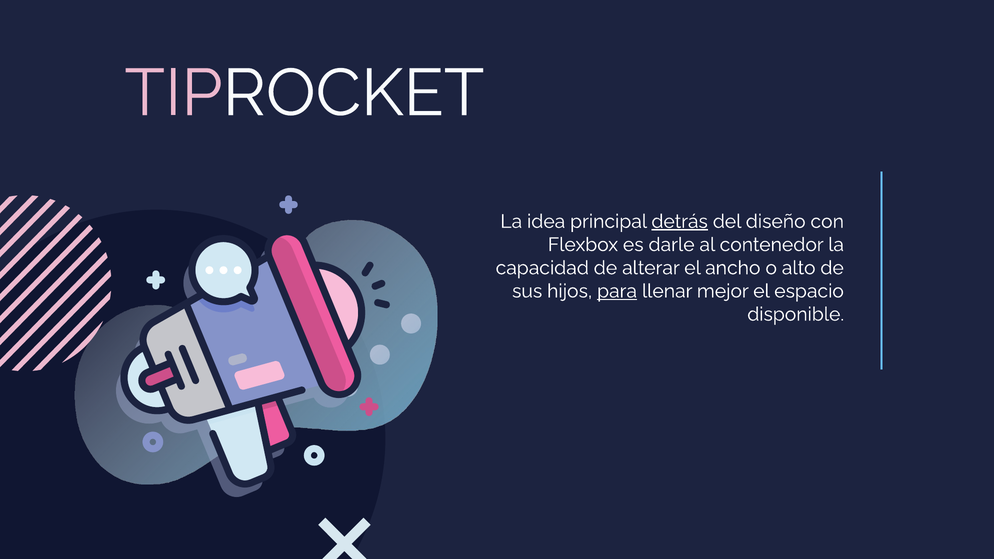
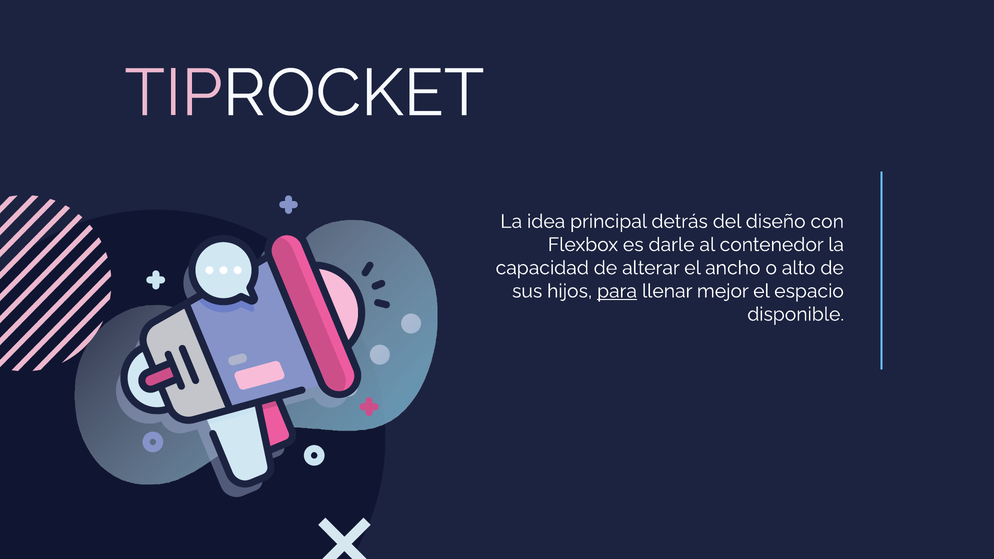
detrás underline: present -> none (680, 222)
